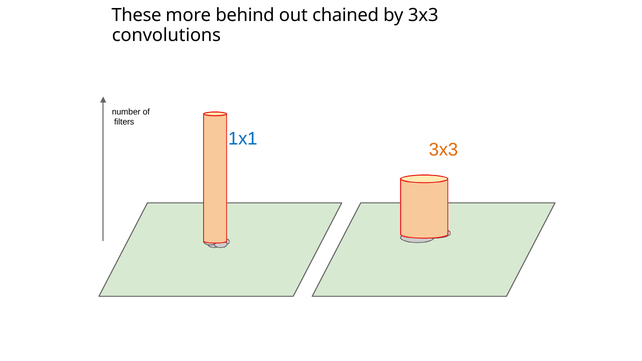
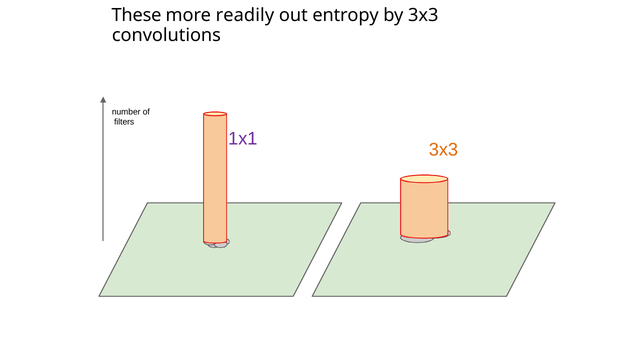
behind: behind -> readily (245, 15)
chained: chained -> entropy (346, 15)
1x1 colour: blue -> purple (243, 139)
